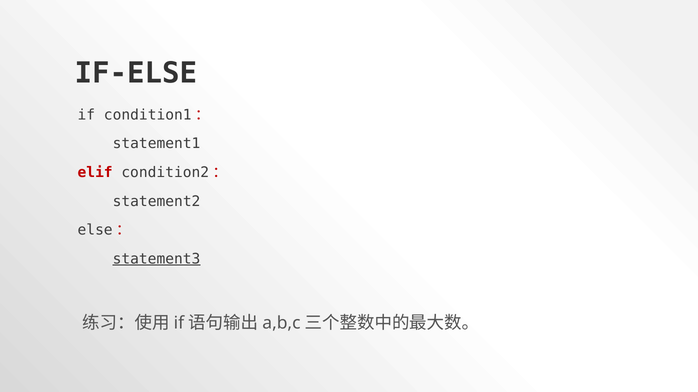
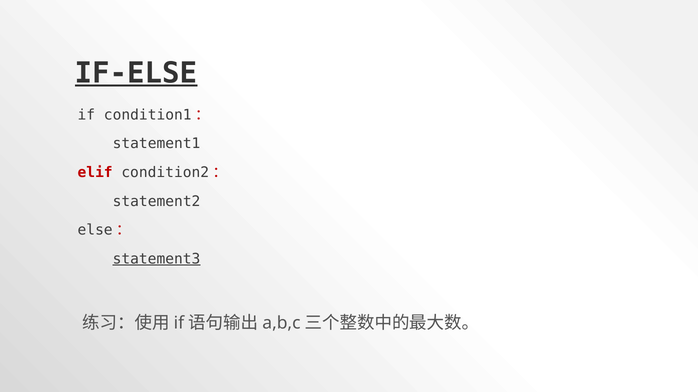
IF-ELSE underline: none -> present (136, 73)
